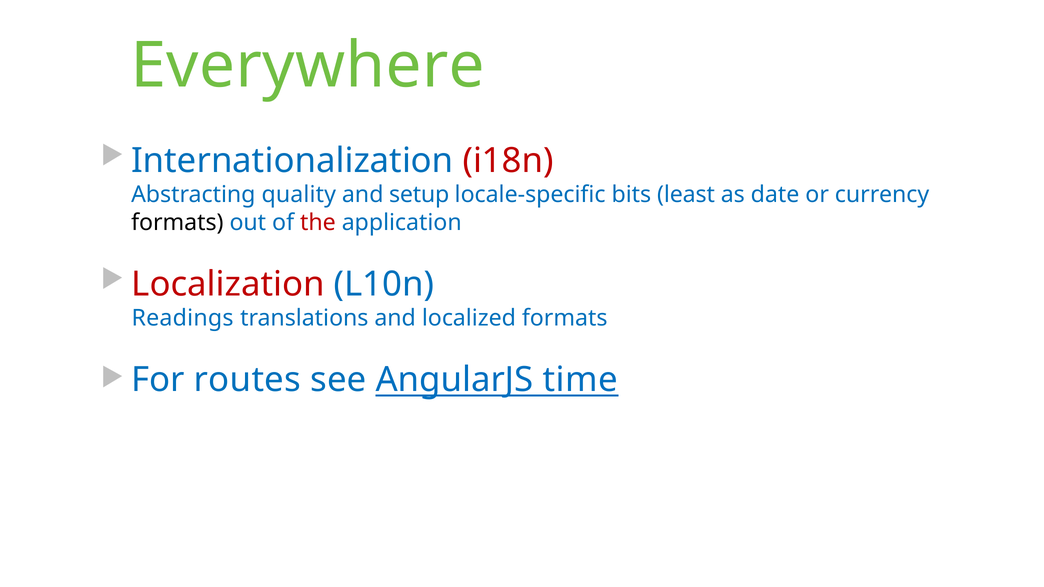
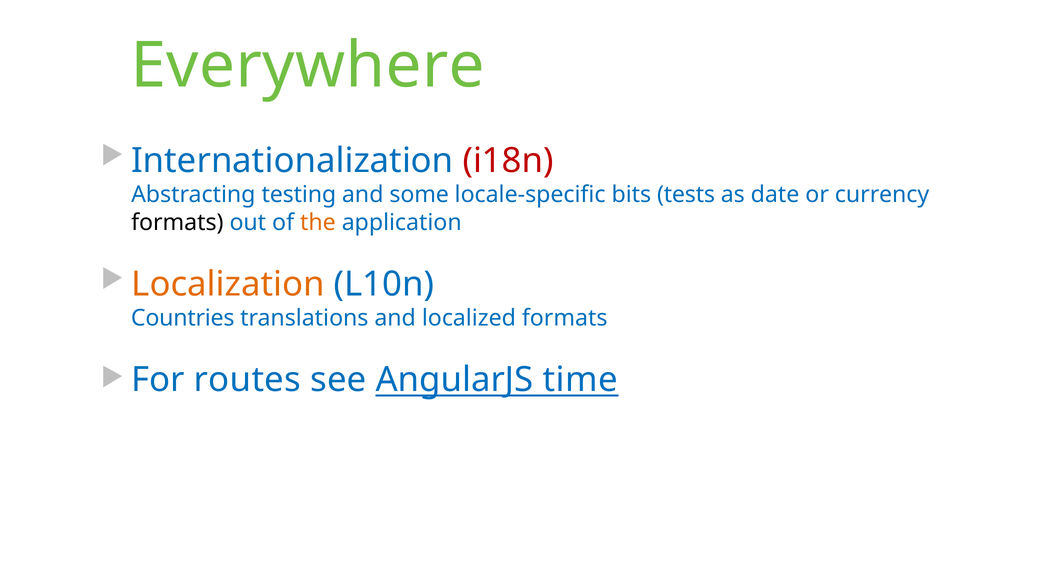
quality: quality -> testing (299, 195)
setup: setup -> some (419, 195)
least: least -> tests (686, 195)
the colour: red -> orange (318, 223)
Localization colour: red -> orange (228, 284)
Readings: Readings -> Countries (183, 318)
